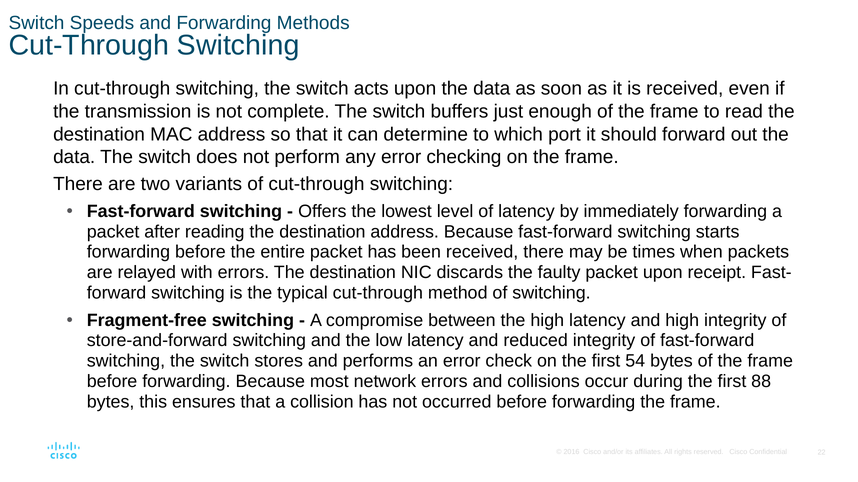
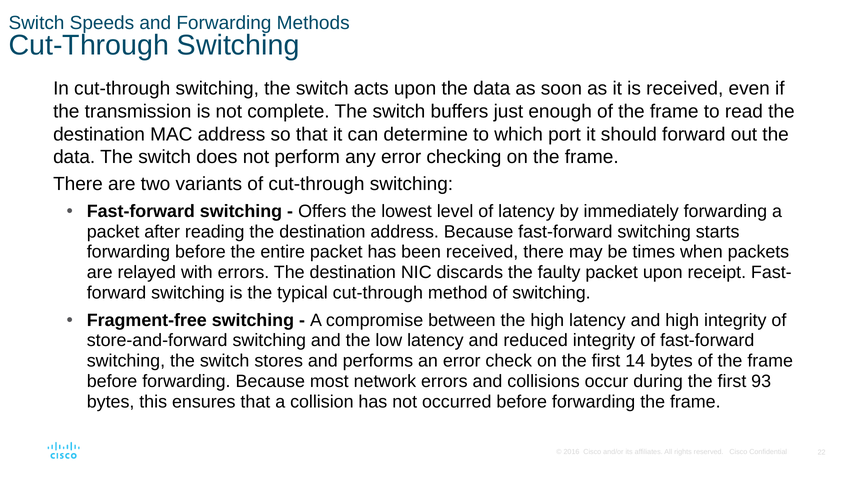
54: 54 -> 14 (635, 361)
88: 88 -> 93 (761, 382)
